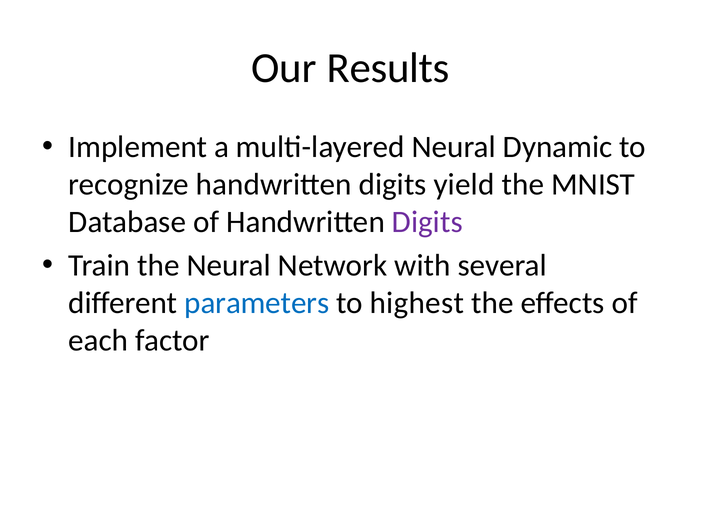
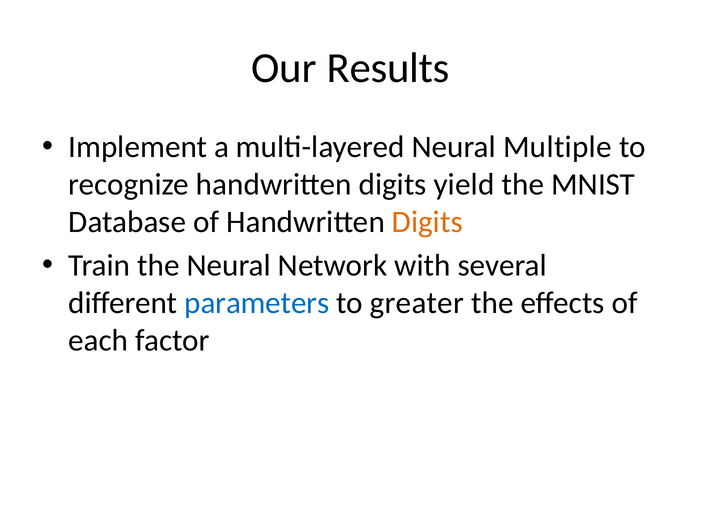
Dynamic: Dynamic -> Multiple (557, 147)
Digits colour: purple -> orange (427, 222)
highest: highest -> greater (417, 303)
